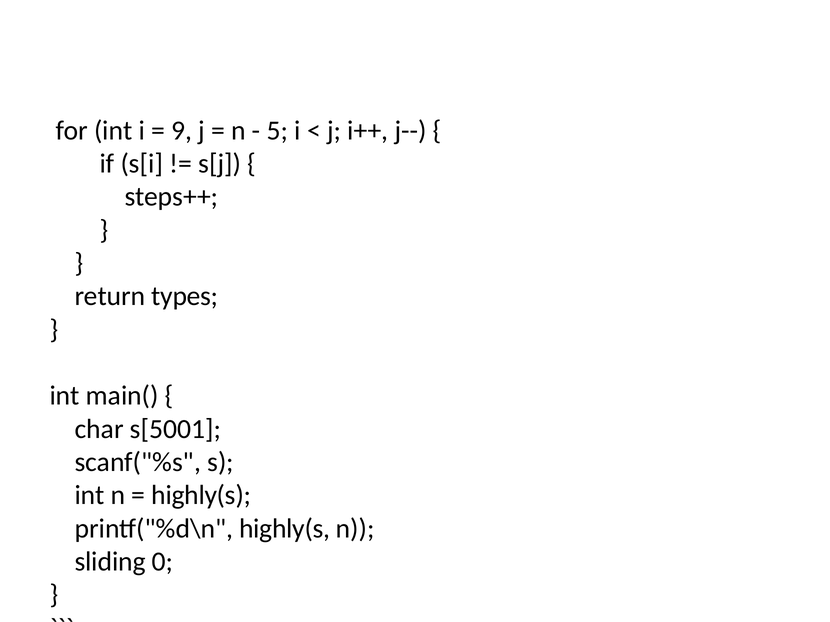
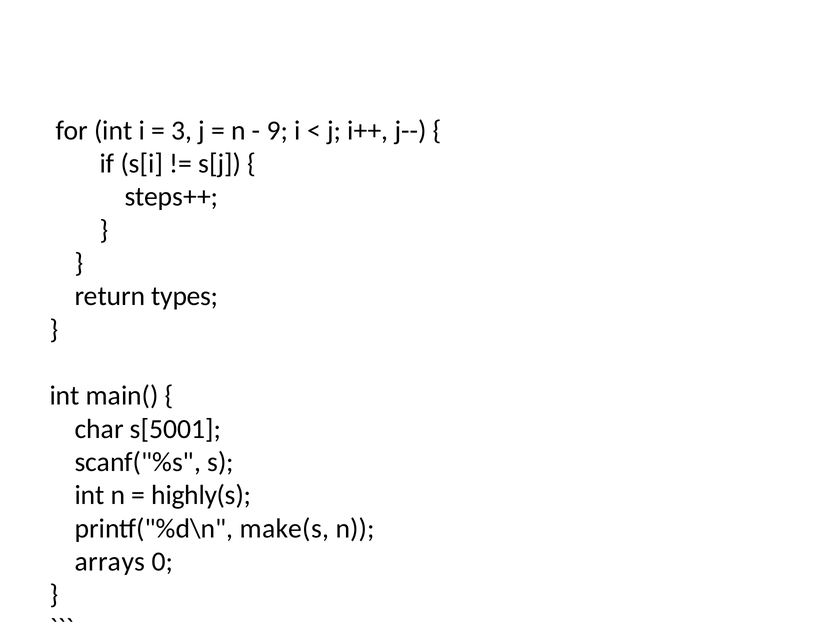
9: 9 -> 3 (182, 130)
5: 5 -> 9 (277, 130)
printf("%d\n highly(s: highly(s -> make(s (284, 529)
sliding: sliding -> arrays (110, 562)
